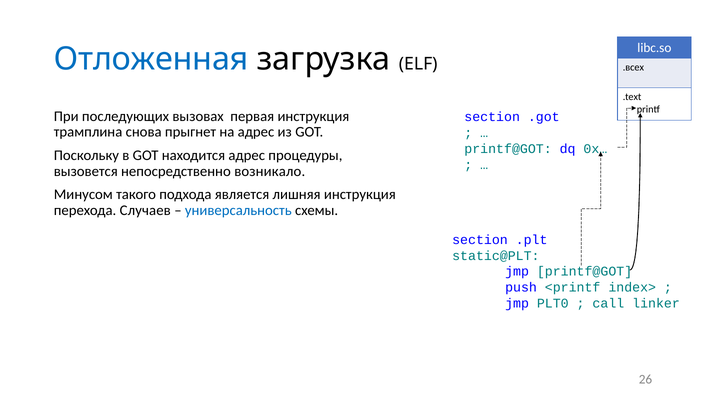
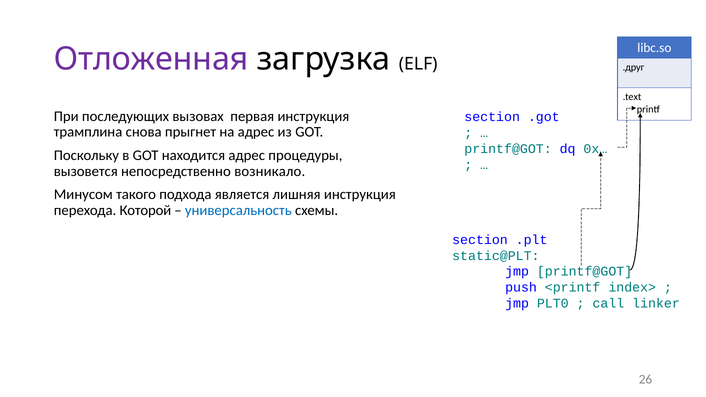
Отложенная colour: blue -> purple (151, 59)
.всех: .всех -> .друг (633, 67)
Случаев: Случаев -> Которой (145, 210)
